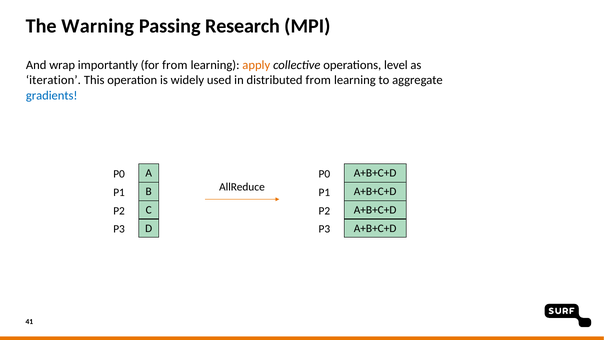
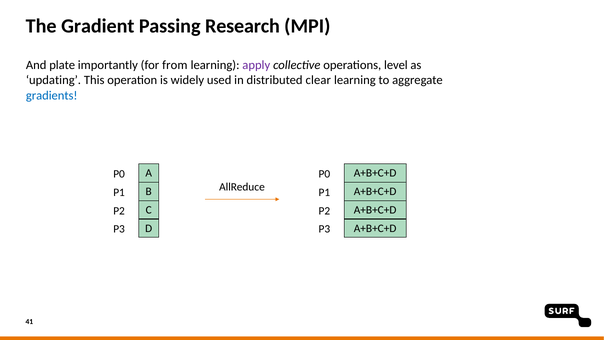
Warning: Warning -> Gradient (98, 26)
wrap: wrap -> plate (62, 65)
apply colour: orange -> purple (256, 65)
iteration: iteration -> updating (53, 80)
distributed from: from -> clear (318, 80)
